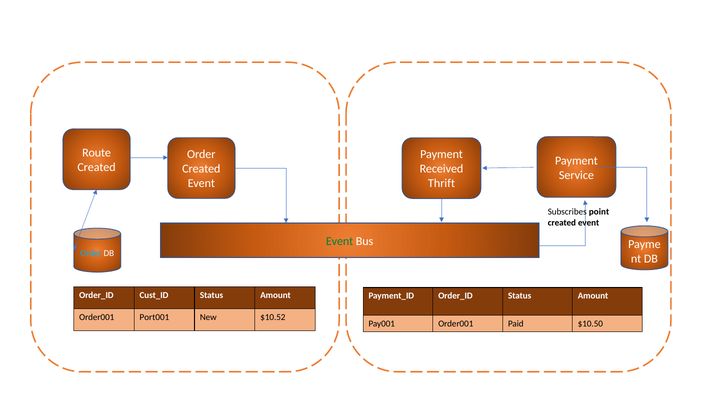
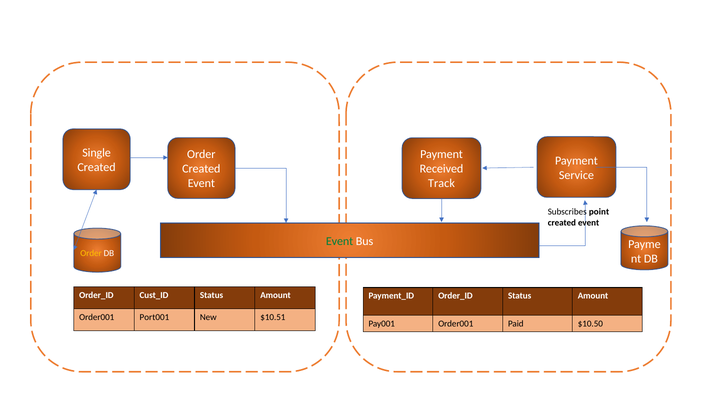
Route: Route -> Single (97, 153)
Thrift: Thrift -> Track (441, 184)
Order colour: light blue -> yellow (91, 254)
$10.52: $10.52 -> $10.51 (273, 317)
